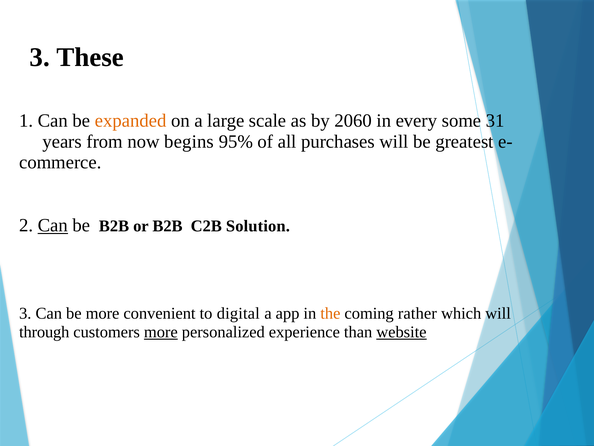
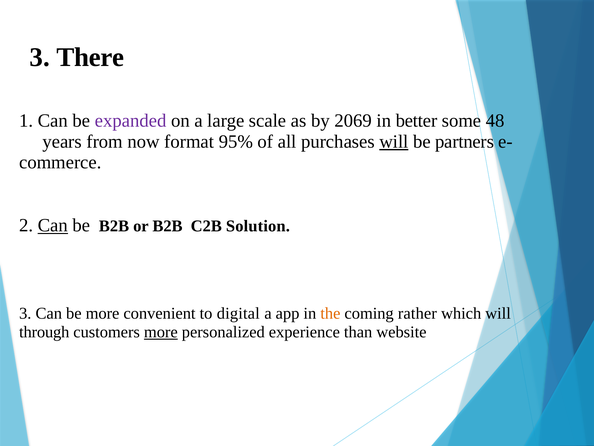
These: These -> There (90, 57)
expanded colour: orange -> purple (131, 121)
2060: 2060 -> 2069 (353, 121)
every: every -> better (417, 121)
31: 31 -> 48 (495, 121)
begins: begins -> format (189, 141)
will underline: none -> present (394, 141)
greatest: greatest -> partners (465, 141)
website underline: present -> none (401, 332)
